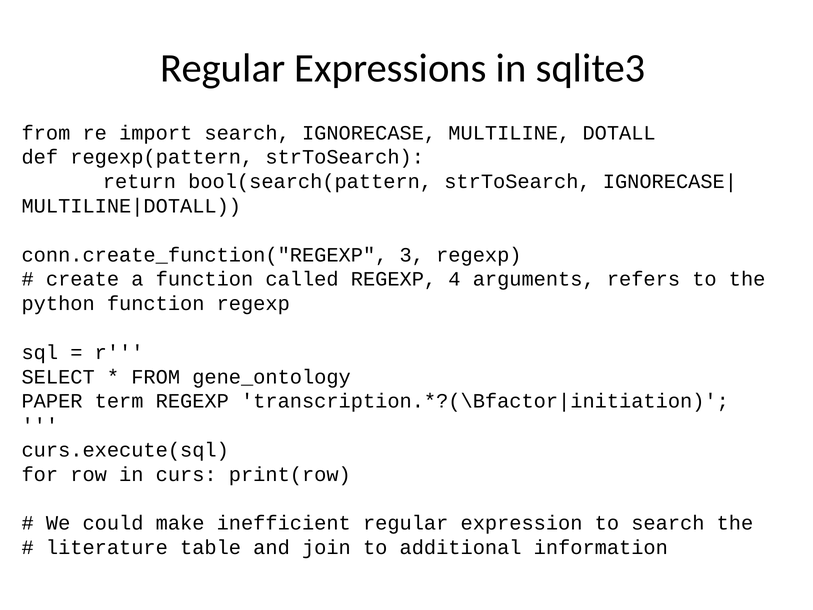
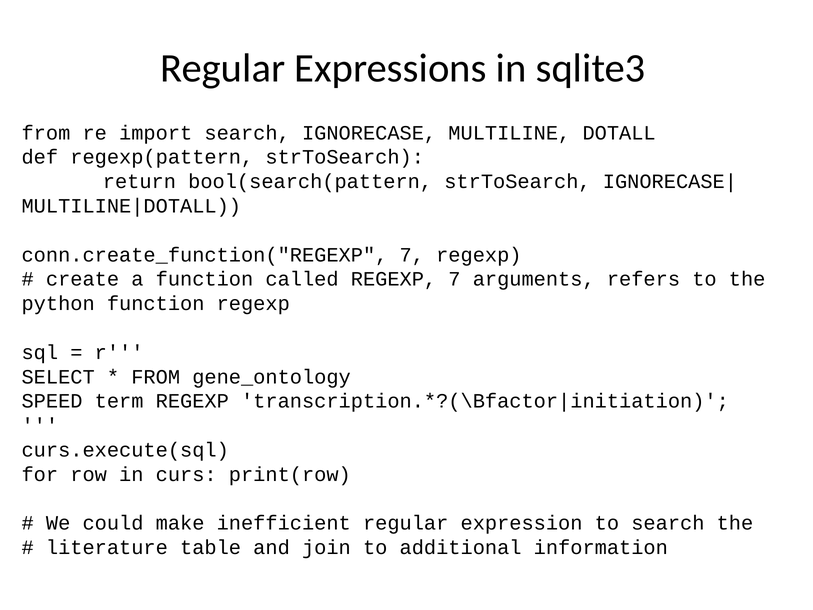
conn.create_function("REGEXP 3: 3 -> 7 (412, 255)
REGEXP 4: 4 -> 7 (454, 279)
PAPER: PAPER -> SPEED (52, 401)
